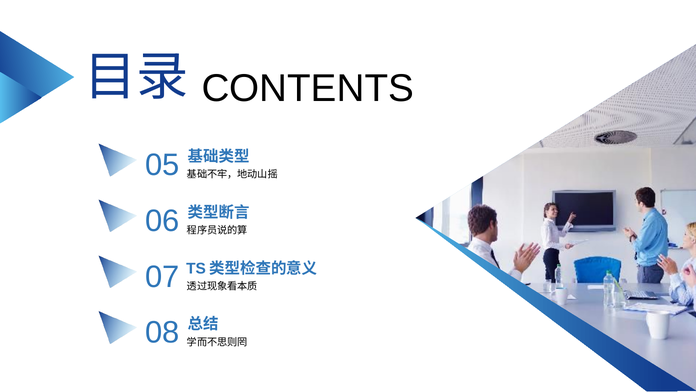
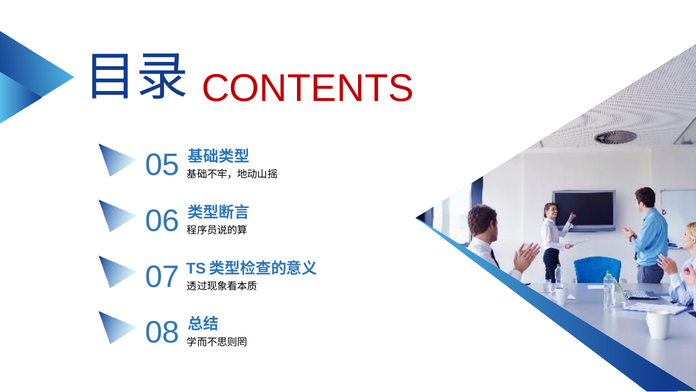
CONTENTS colour: black -> red (308, 88)
